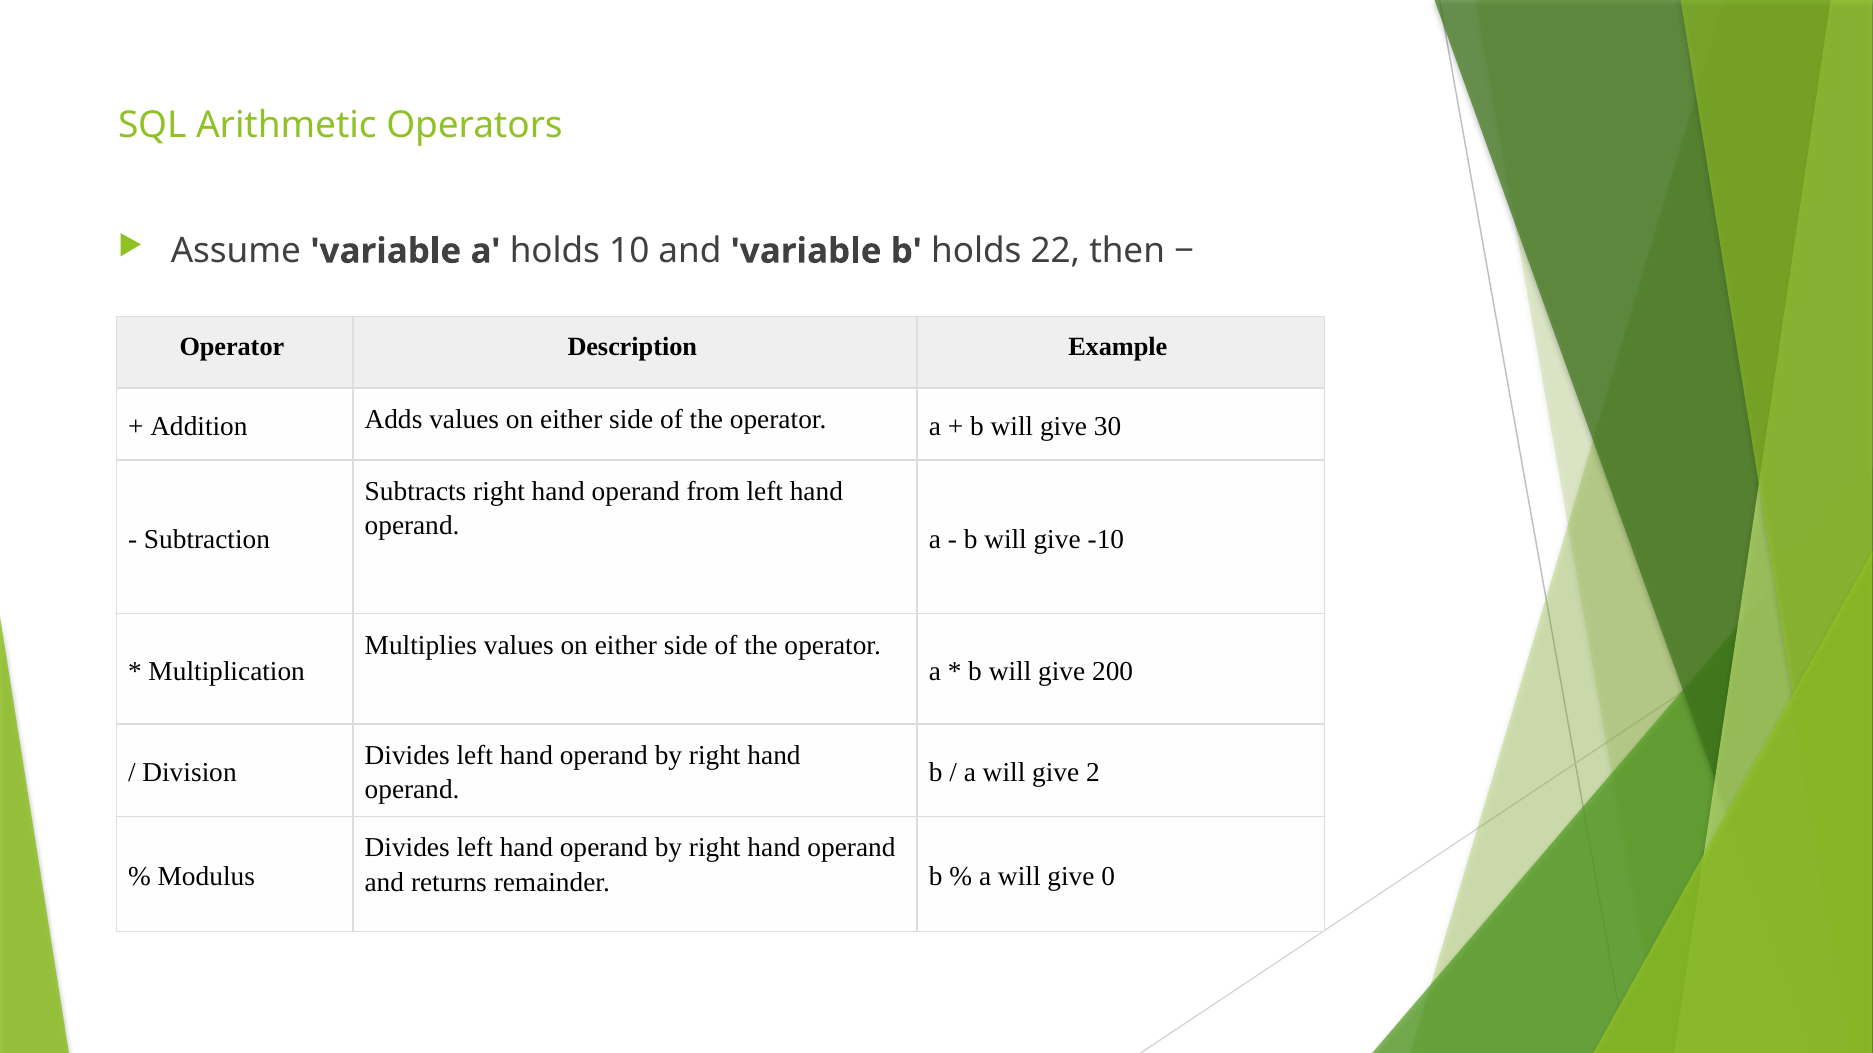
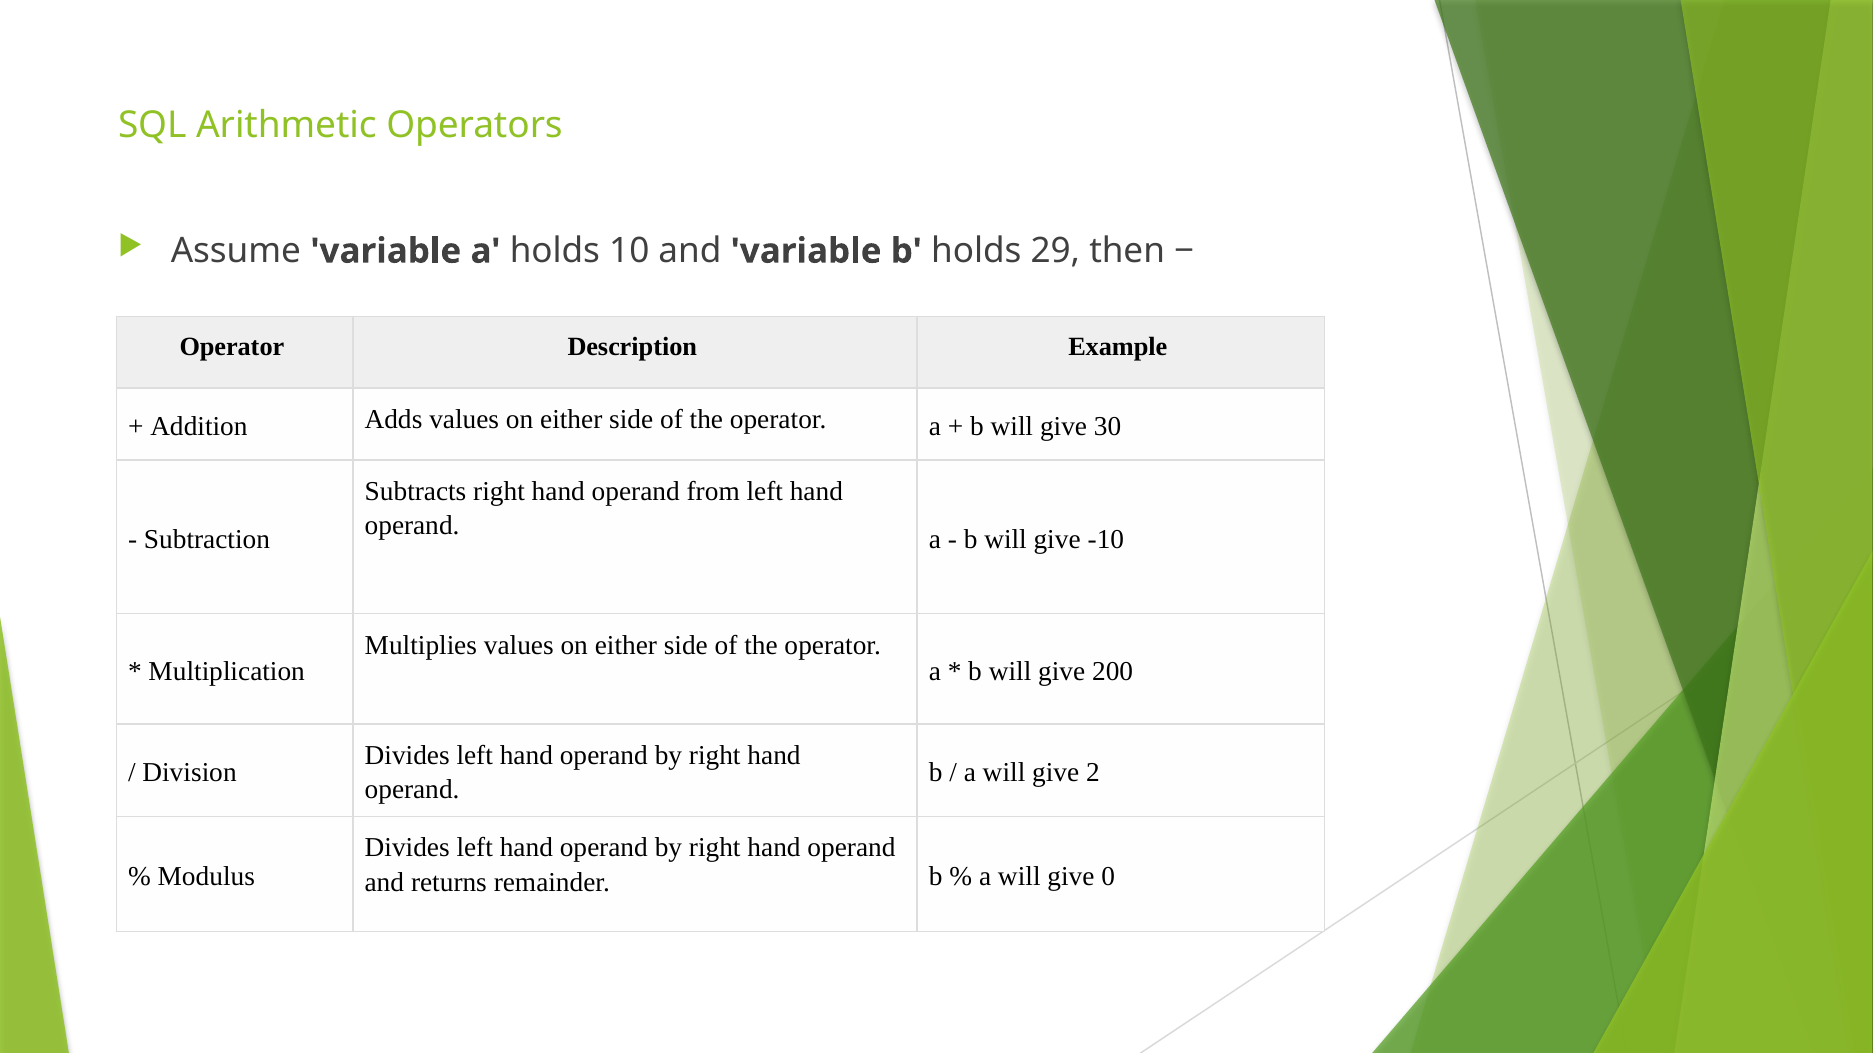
22: 22 -> 29 (1055, 251)
